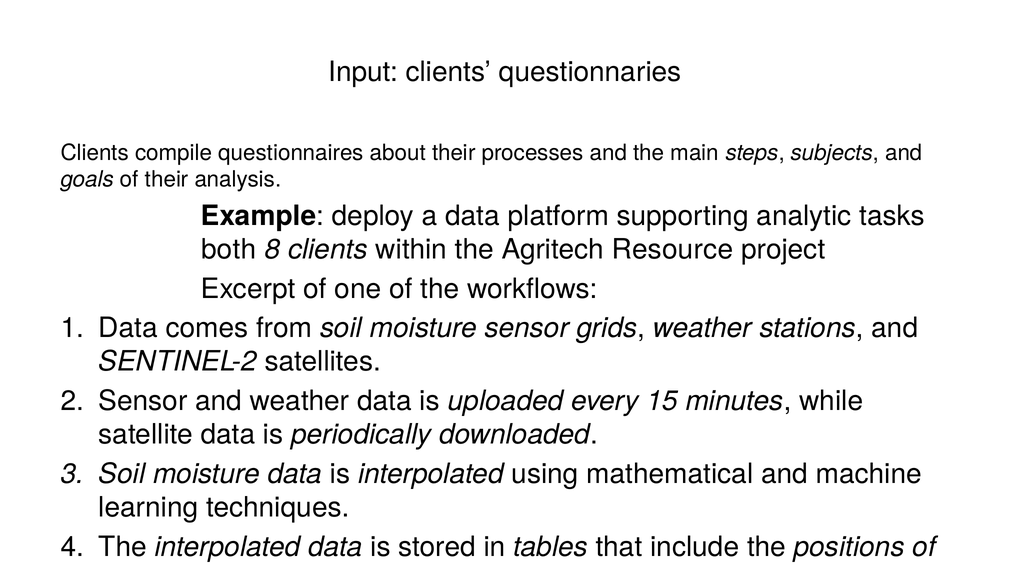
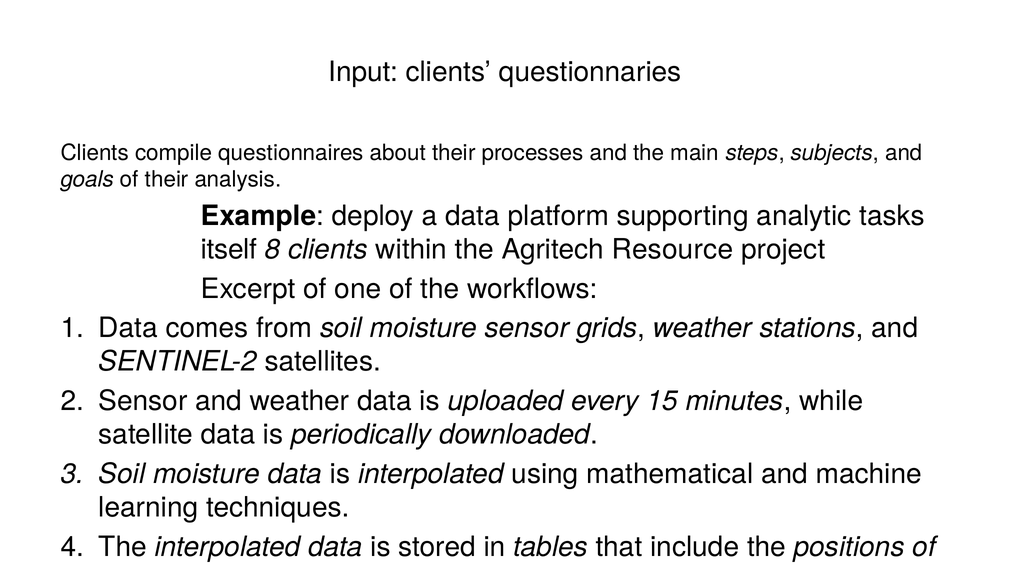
both: both -> itself (229, 250)
